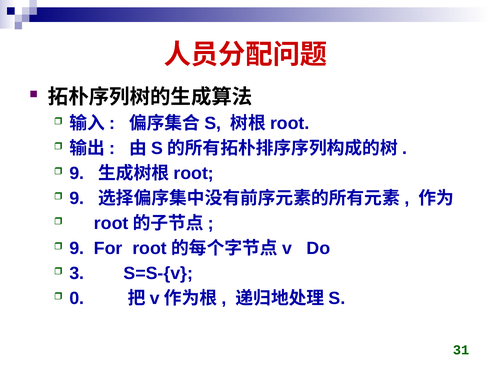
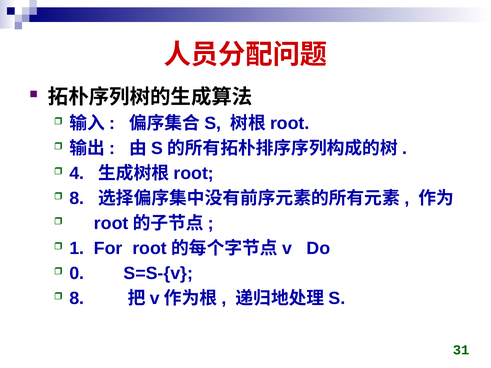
9: 9 -> 4 (77, 174)
9: 9 -> 8 (77, 199)
9: 9 -> 1 (77, 249)
3: 3 -> 0 (77, 273)
0: 0 -> 8 (77, 298)
